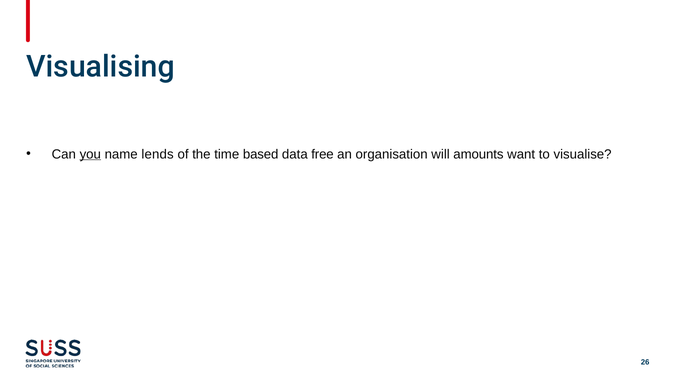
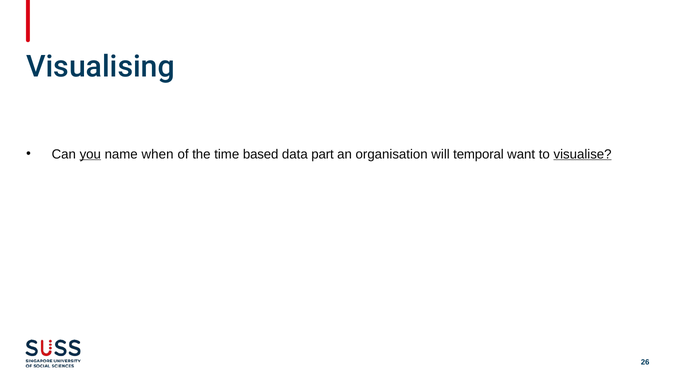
lends: lends -> when (158, 154)
free: free -> part (323, 154)
amounts: amounts -> temporal (478, 154)
visualise underline: none -> present (583, 154)
